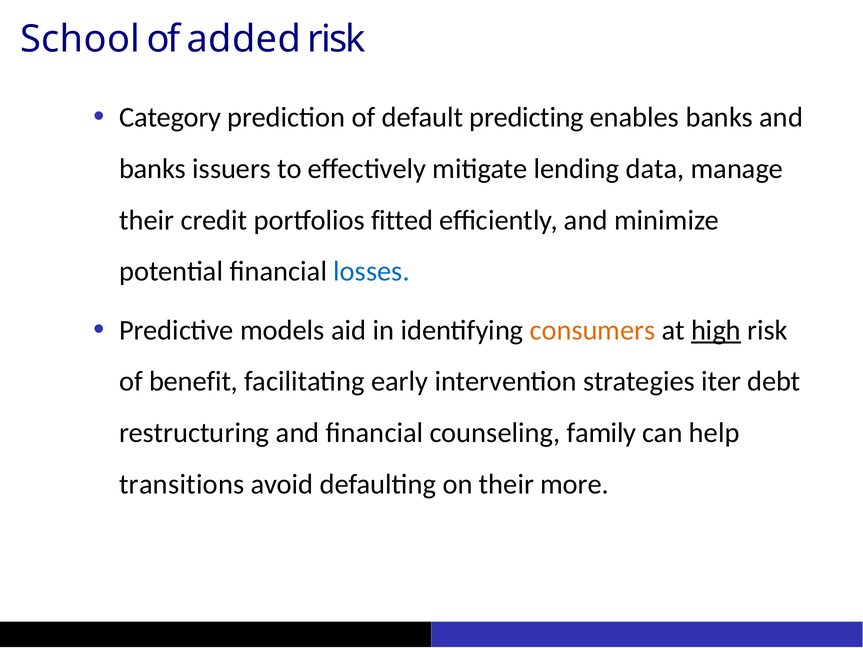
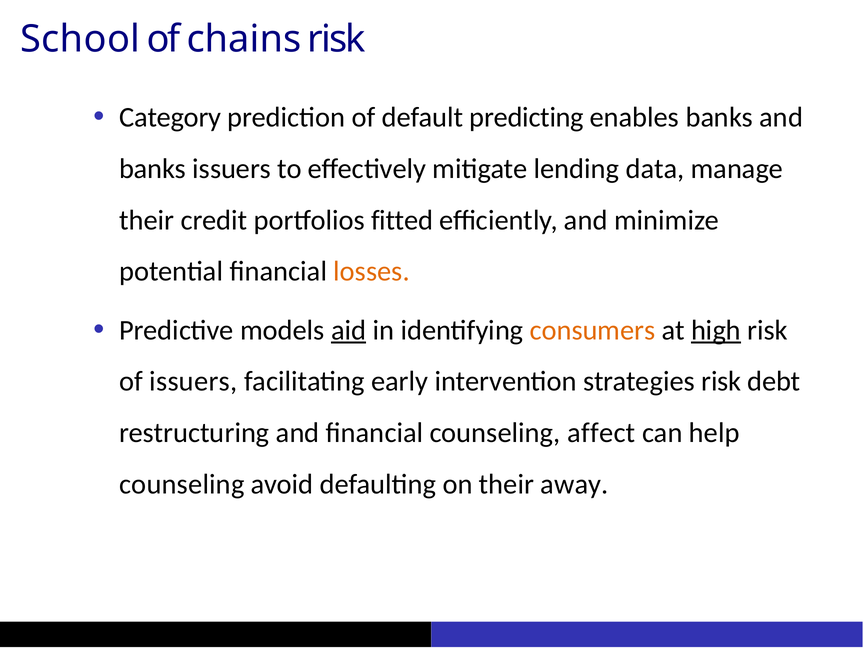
added: added -> chains (244, 39)
losses colour: blue -> orange (372, 271)
aid underline: none -> present (349, 330)
of benefit: benefit -> issuers (193, 381)
strategies iter: iter -> risk (721, 381)
family: family -> affect (601, 433)
transitions: transitions -> counseling (182, 484)
more: more -> away (574, 484)
